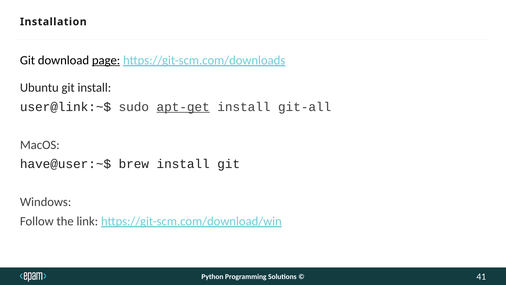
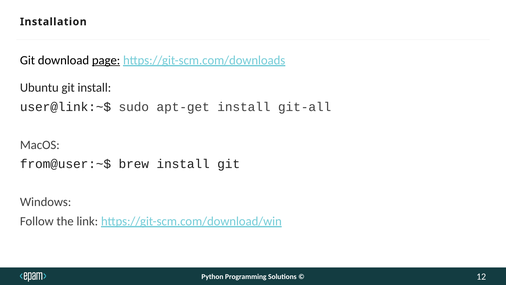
apt-get underline: present -> none (183, 107)
have@user:~$: have@user:~$ -> from@user:~$ (66, 164)
41: 41 -> 12 (481, 276)
